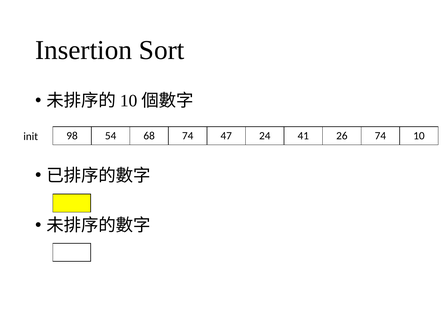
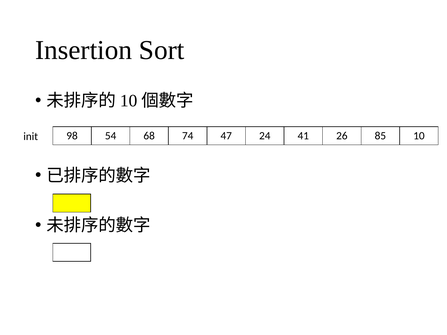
26 74: 74 -> 85 (380, 136)
